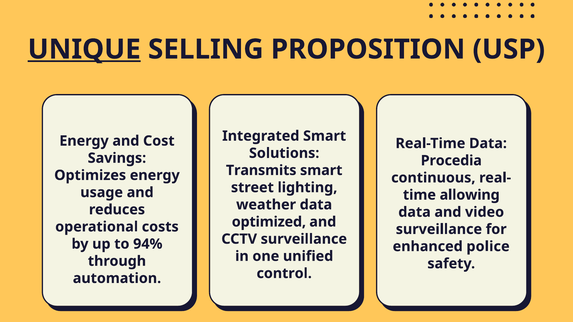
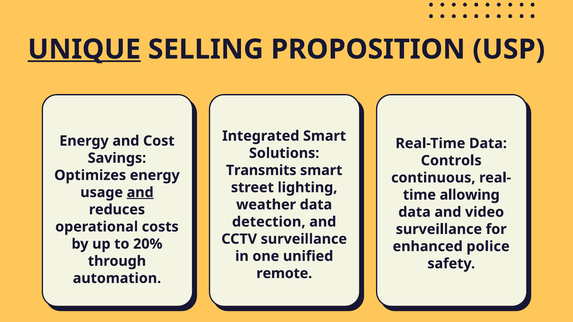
Procedia: Procedia -> Controls (451, 161)
and underline: none -> present (140, 193)
optimized: optimized -> detection (269, 222)
94%: 94% -> 20% (148, 244)
control: control -> remote (284, 274)
